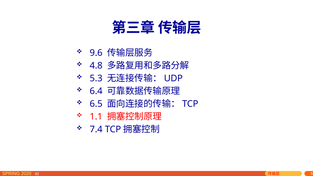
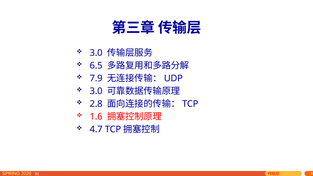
9.6: 9.6 -> 3.0 (96, 53)
4.8: 4.8 -> 6.5 (96, 66)
5.3: 5.3 -> 7.9 (96, 78)
6.4: 6.4 -> 3.0 (96, 91)
6.5: 6.5 -> 2.8 (96, 104)
1.1: 1.1 -> 1.6 (96, 117)
7.4: 7.4 -> 4.7 (96, 129)
